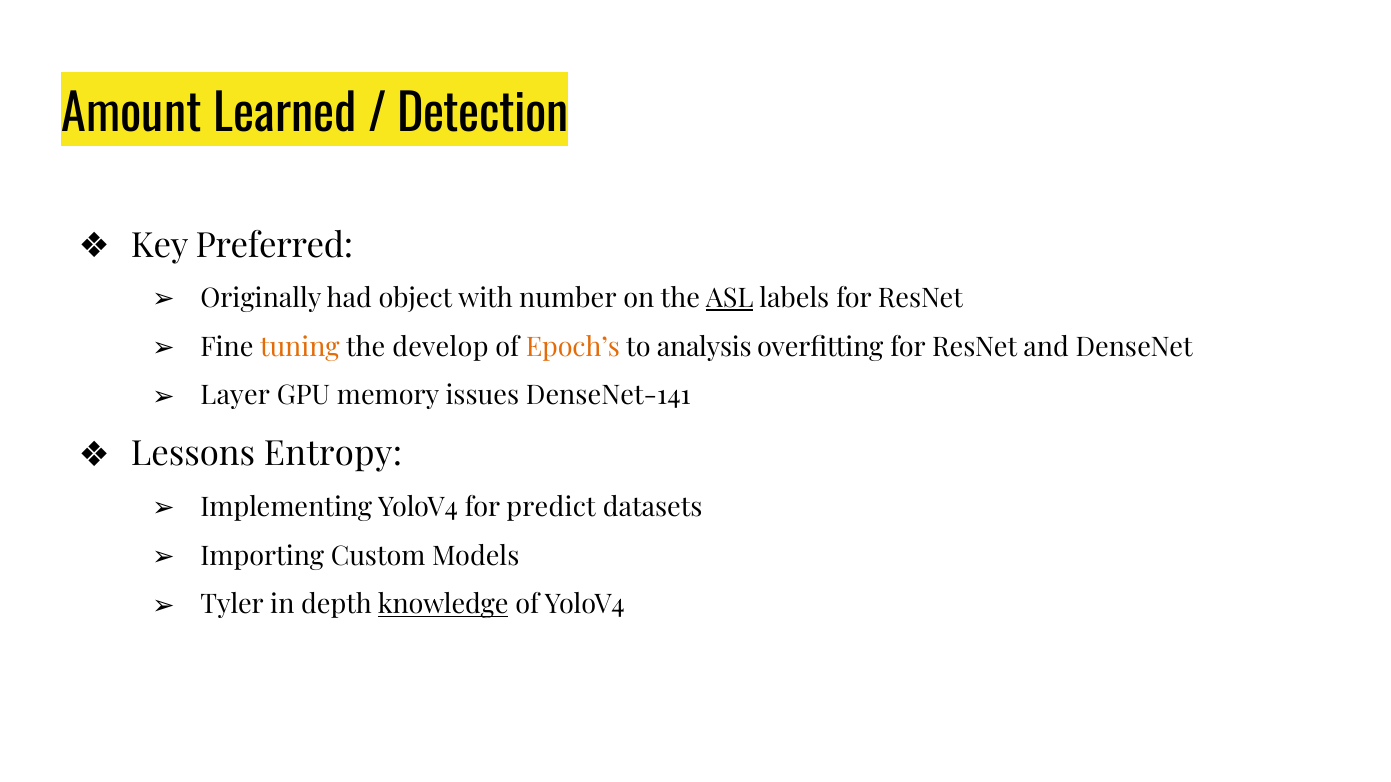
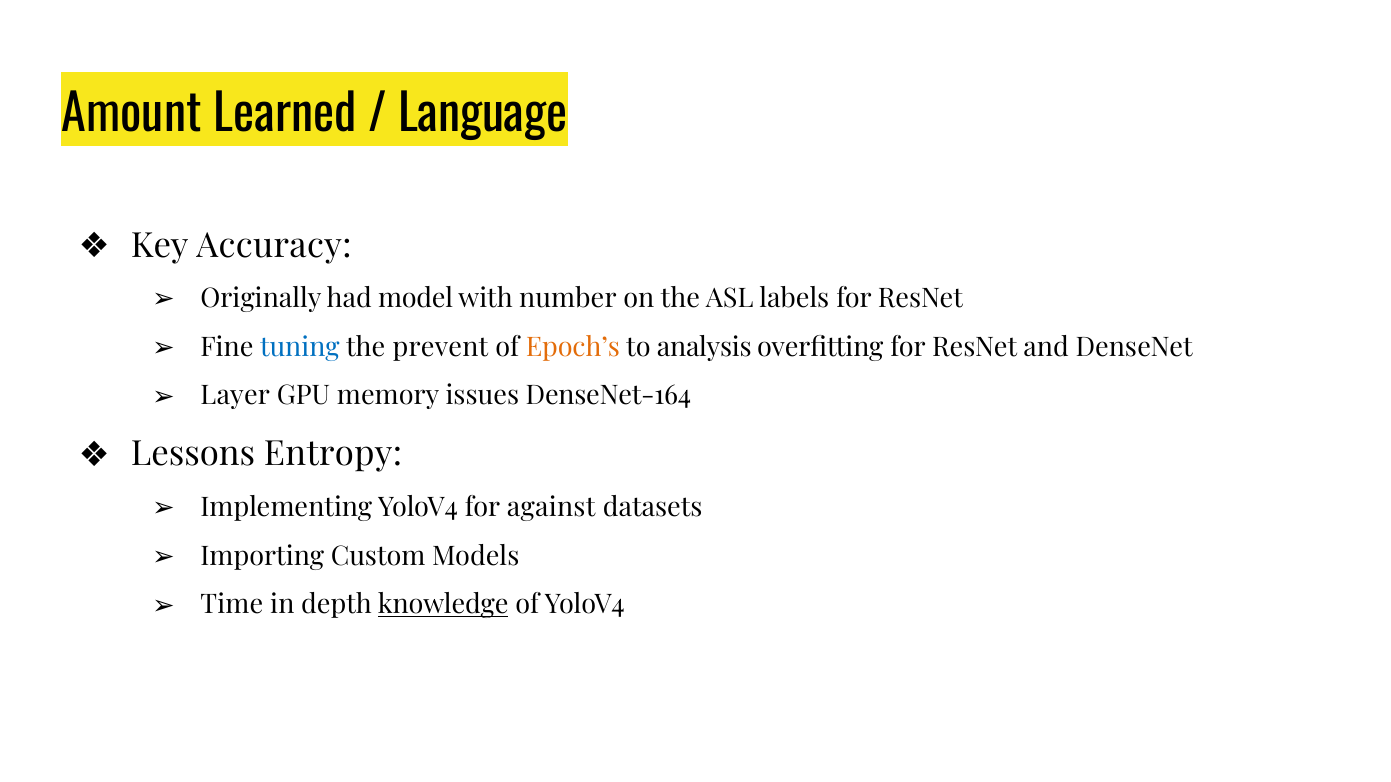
Detection: Detection -> Language (483, 115)
Preferred: Preferred -> Accuracy (274, 246)
object: object -> model (416, 299)
ASL underline: present -> none (730, 299)
tuning colour: orange -> blue (300, 347)
develop: develop -> prevent (440, 347)
DenseNet-141: DenseNet-141 -> DenseNet-164 (608, 396)
predict: predict -> against (551, 508)
Tyler: Tyler -> Time (232, 605)
